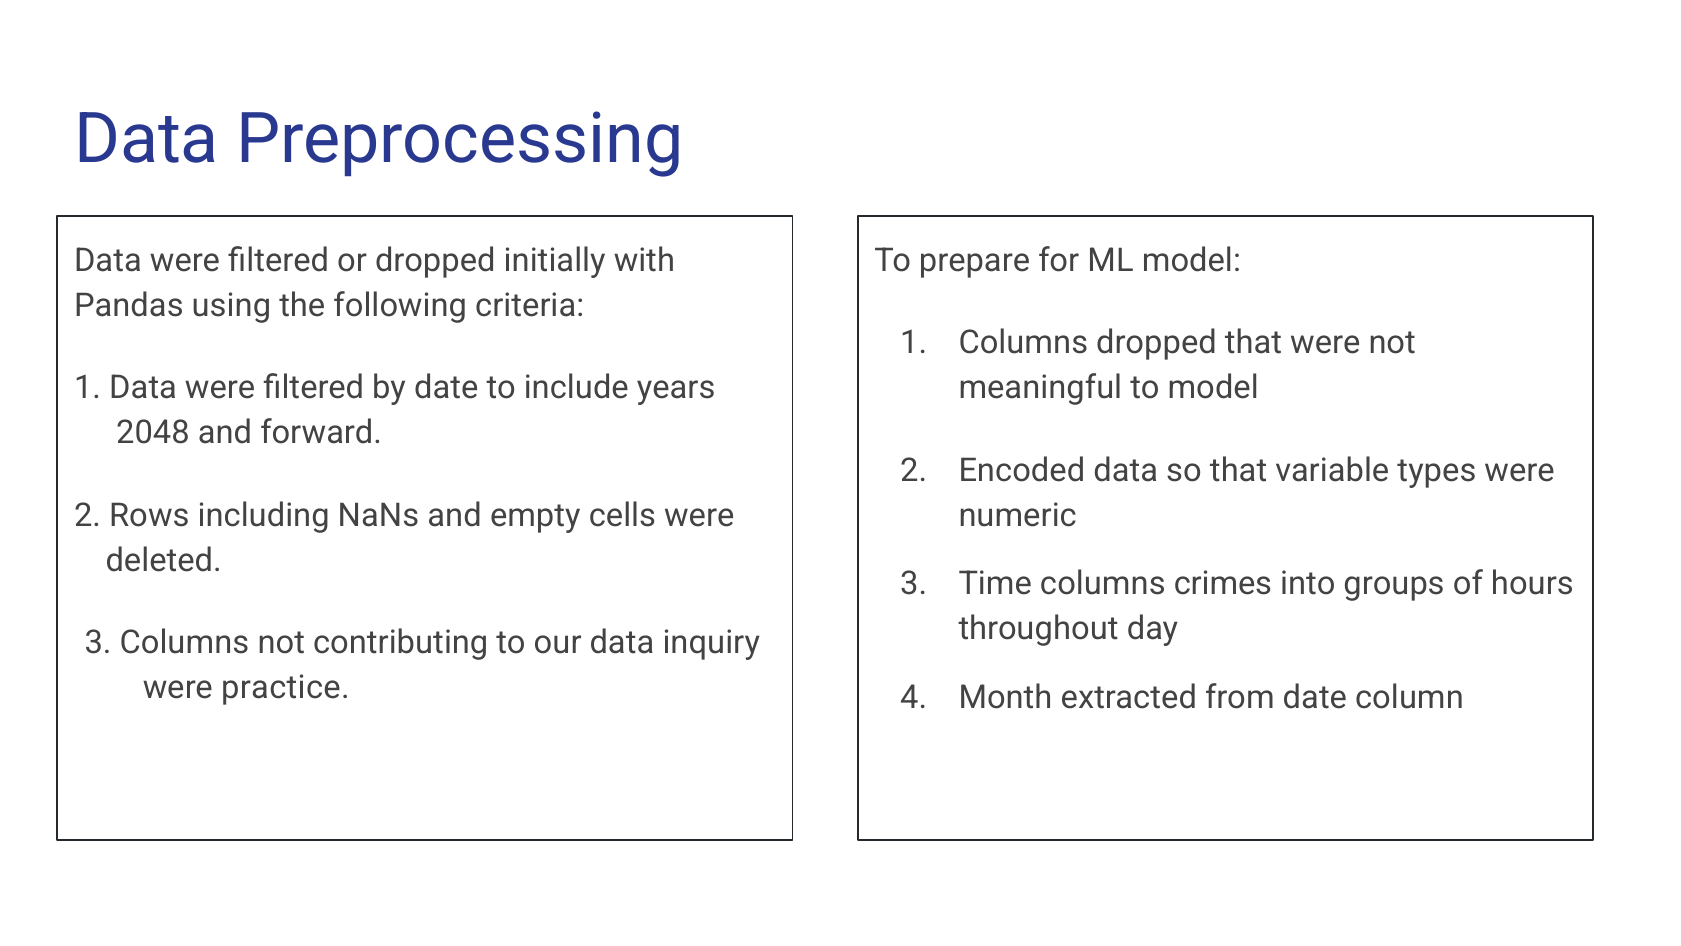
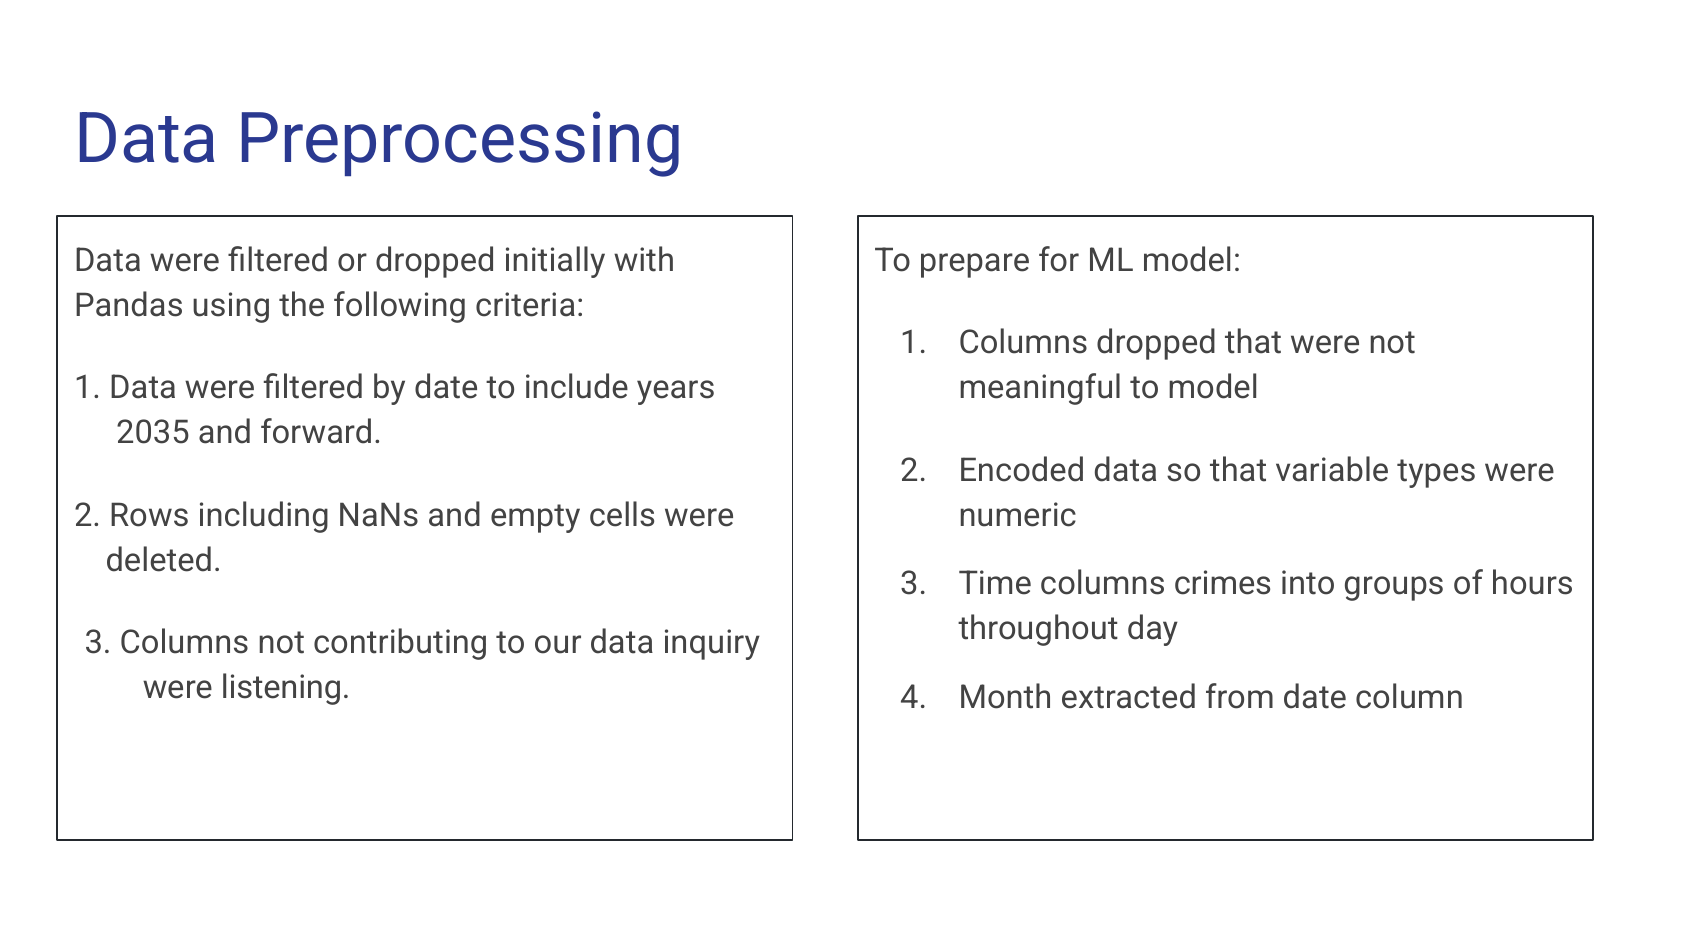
2048: 2048 -> 2035 (153, 433)
practice: practice -> listening (286, 688)
